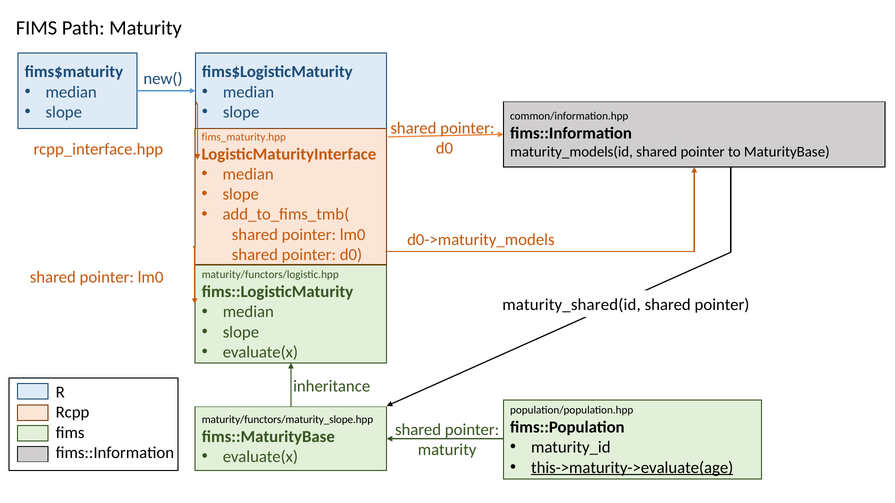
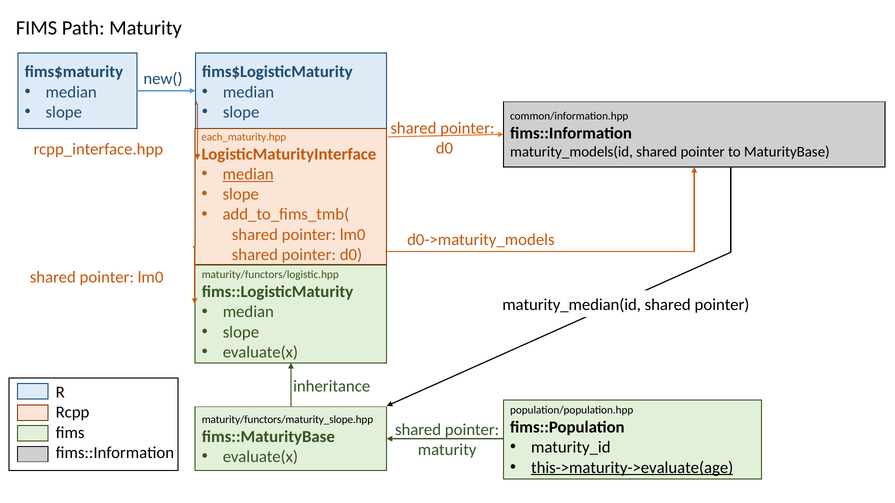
fims_maturity.hpp: fims_maturity.hpp -> each_maturity.hpp (244, 137)
median underline: none -> present (248, 174)
maturity_shared(id: maturity_shared(id -> maturity_median(id (572, 305)
